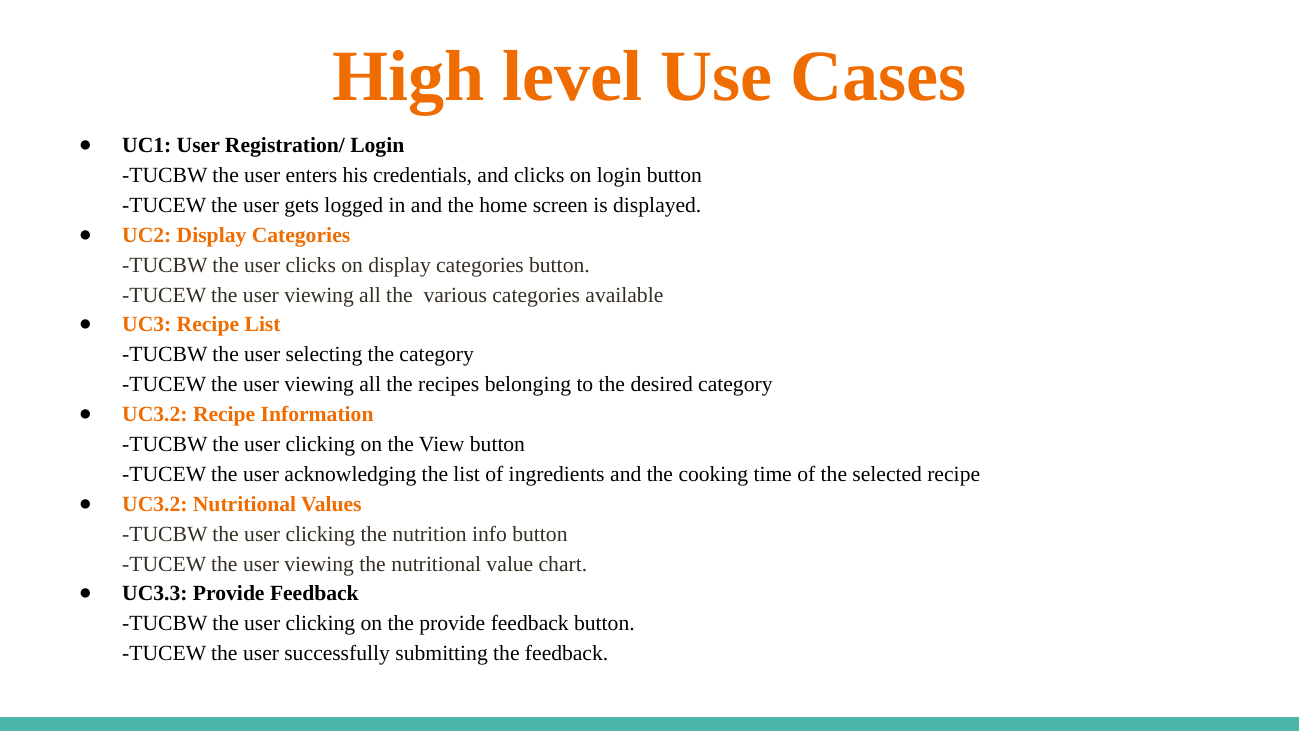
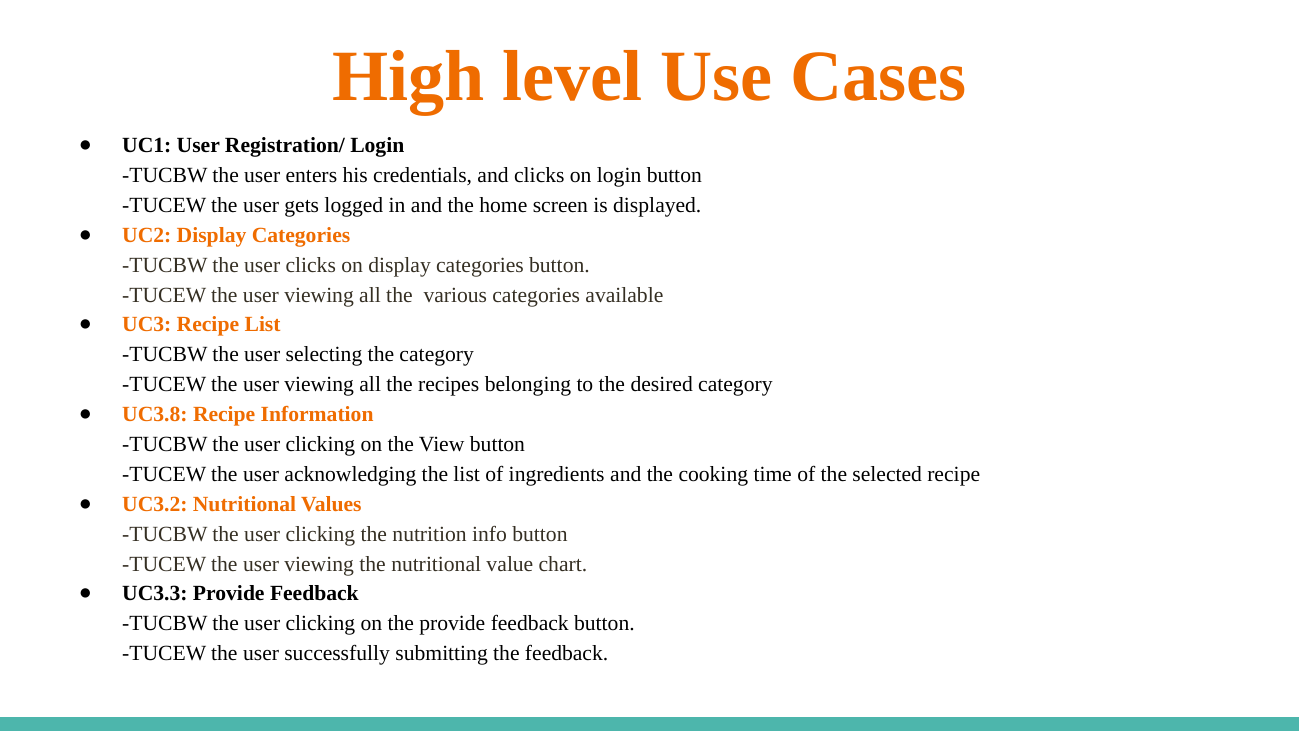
UC3.2: UC3.2 -> UC3.8 (155, 414)
